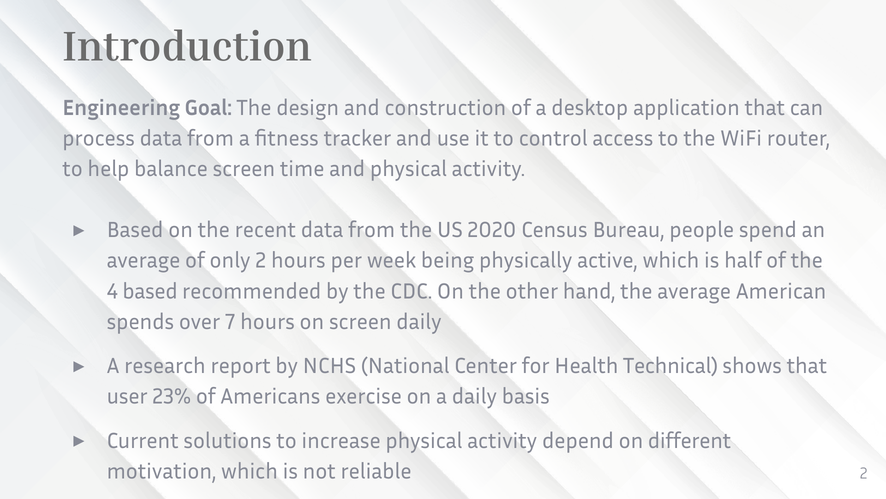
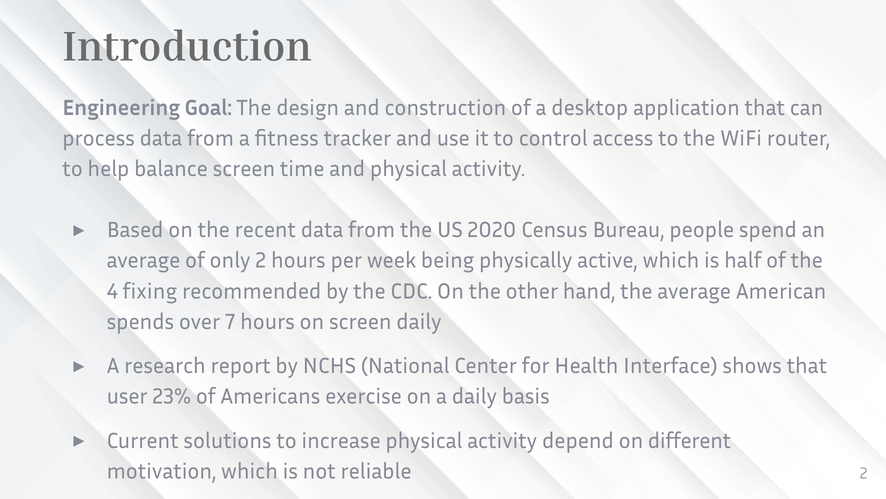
4 based: based -> fixing (150, 291)
Technical: Technical -> Interface (670, 366)
